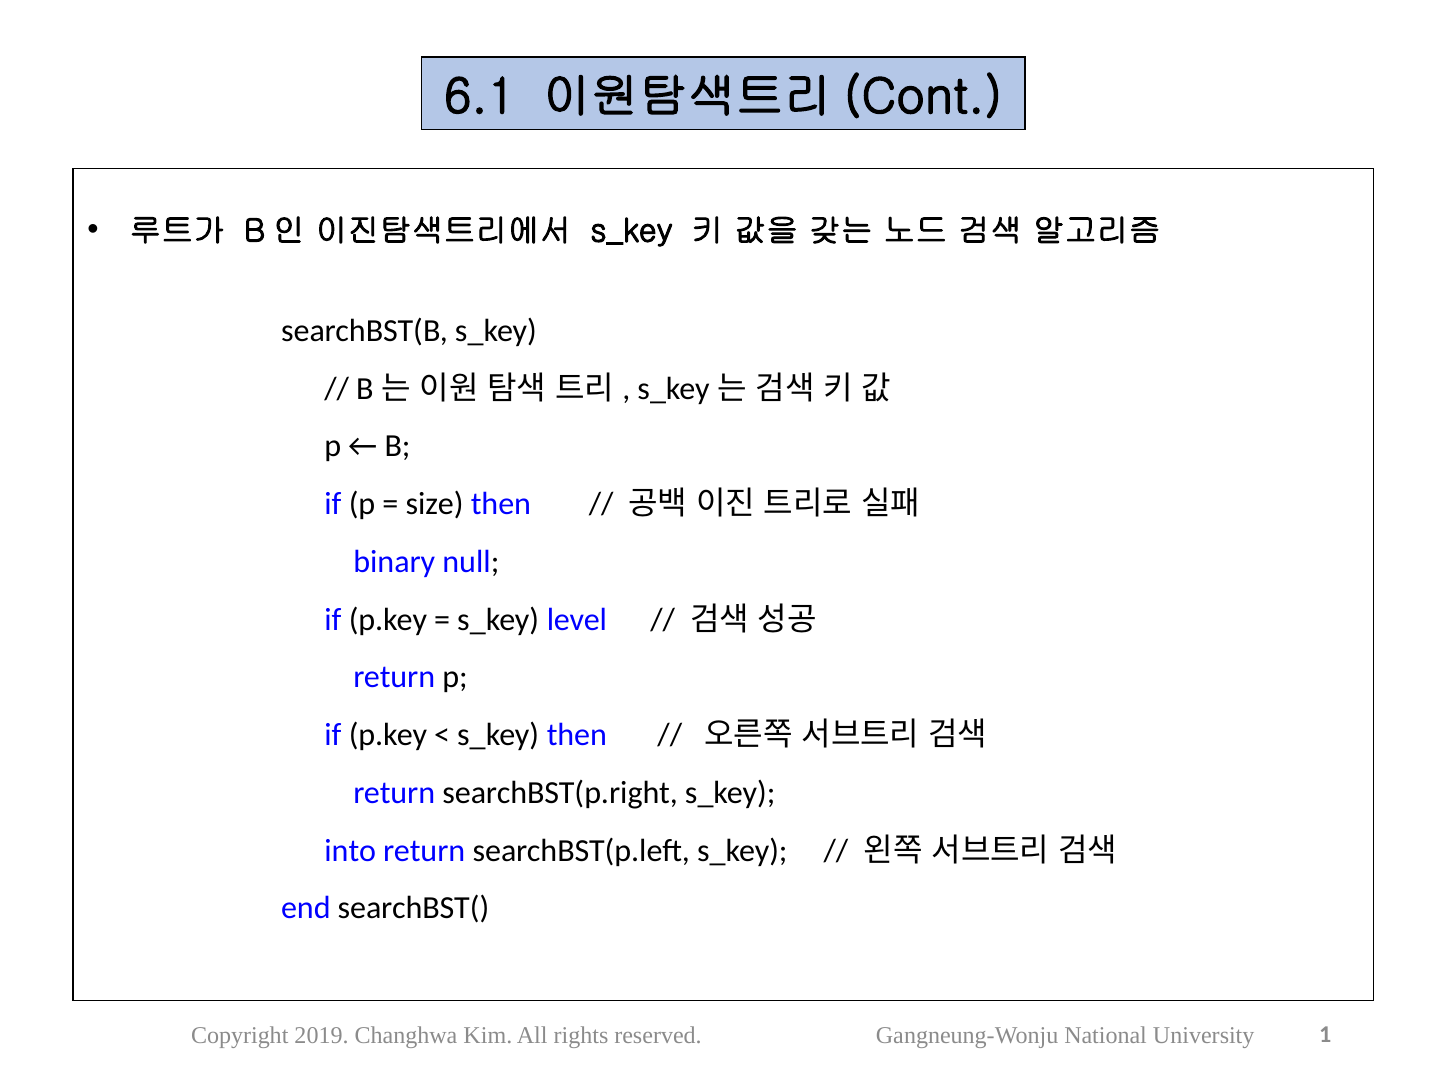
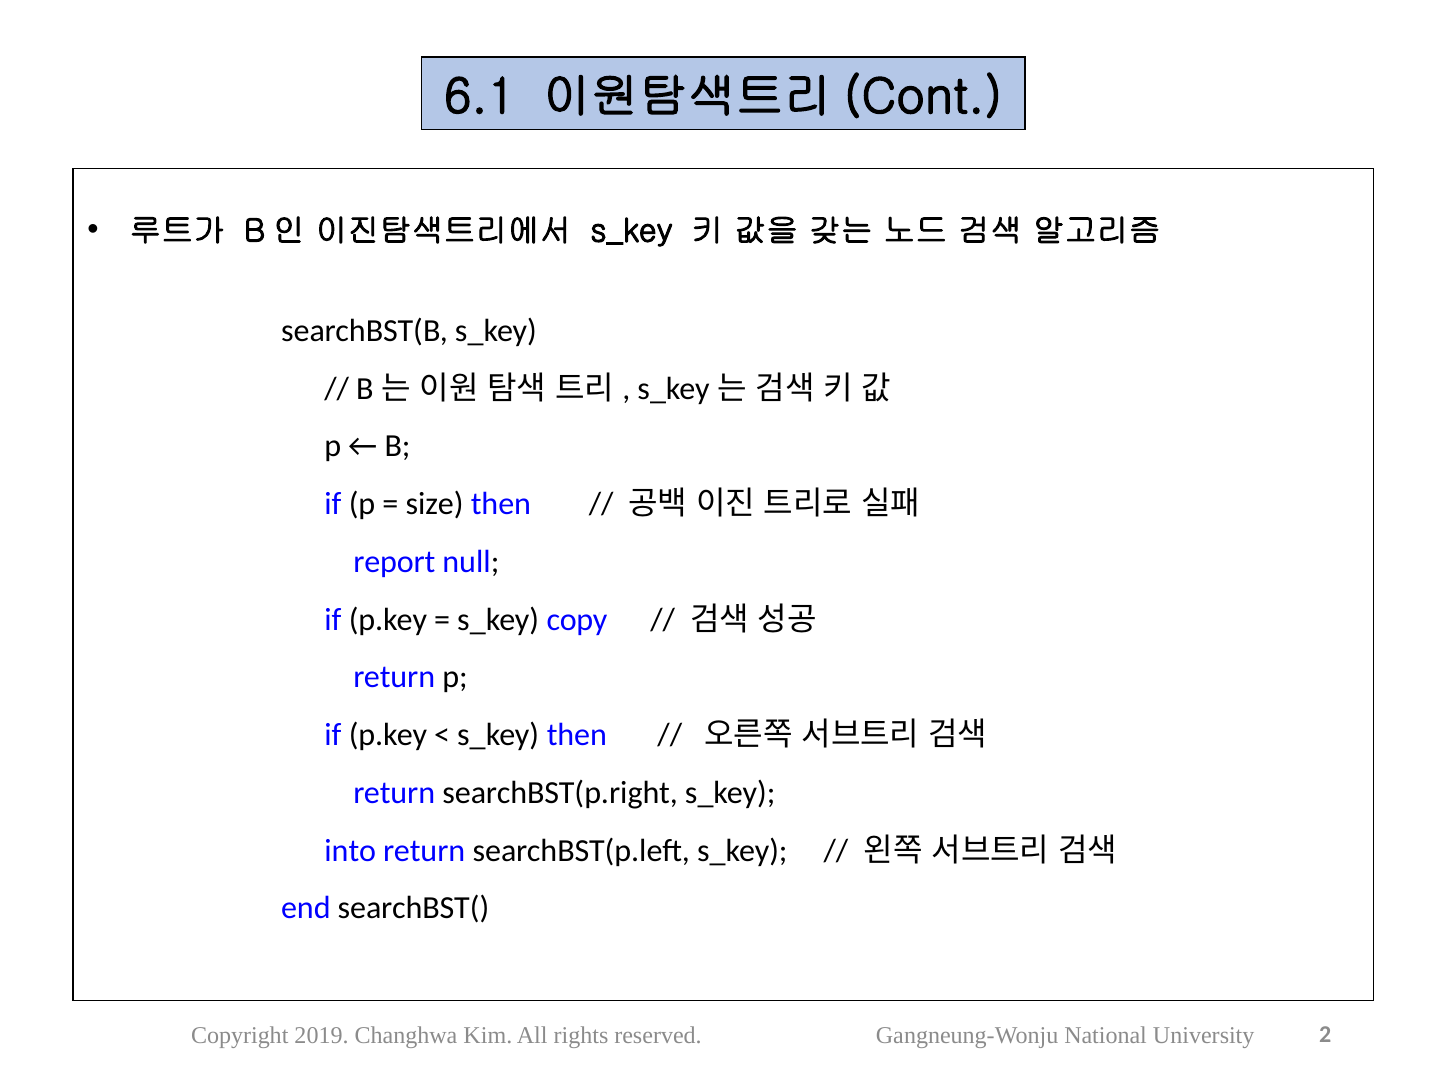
binary: binary -> report (394, 562)
level: level -> copy (577, 619)
1: 1 -> 2 (1325, 1035)
